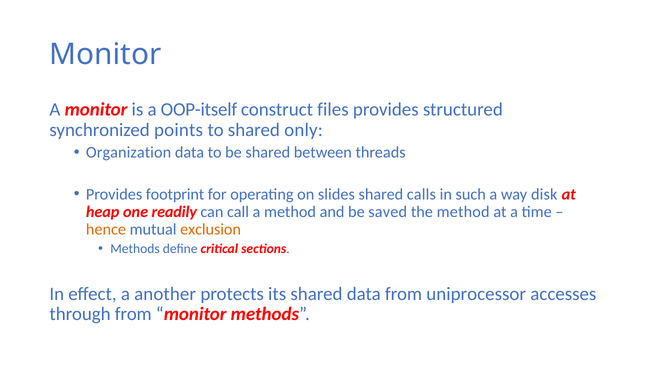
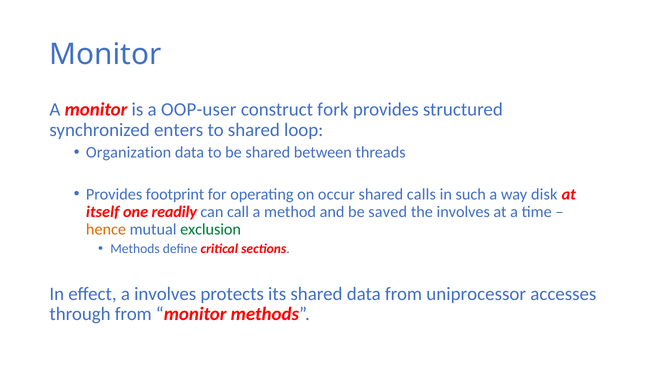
OOP-itself: OOP-itself -> OOP-user (199, 110)
files: files -> fork (333, 110)
points: points -> enters (179, 130)
only: only -> loop (304, 130)
slides: slides -> occur (336, 194)
heap: heap -> itself (103, 212)
the method: method -> involves (463, 212)
exclusion colour: orange -> green (211, 229)
a another: another -> involves (165, 294)
